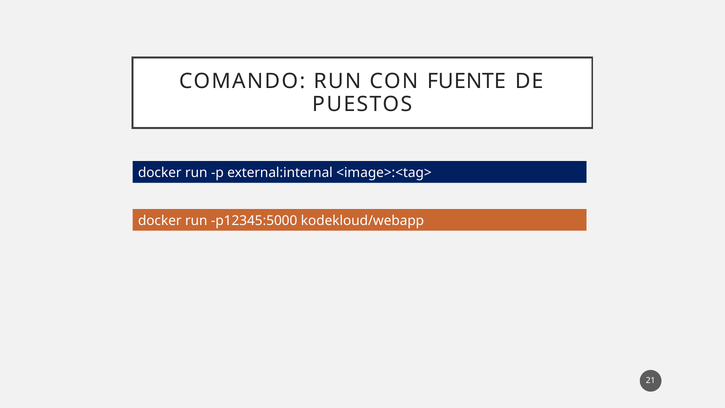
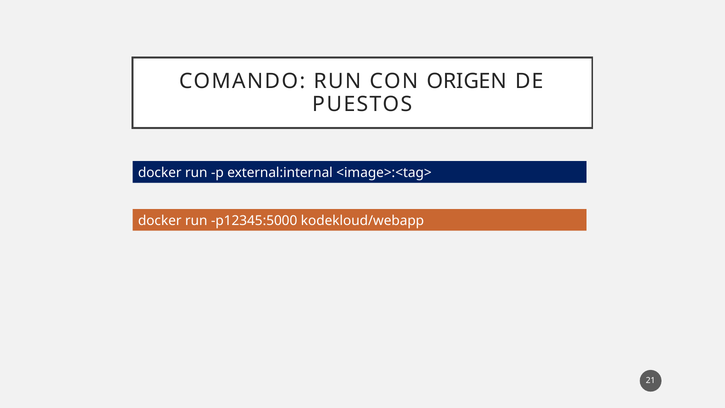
FUENTE: FUENTE -> ORIGEN (467, 81)
